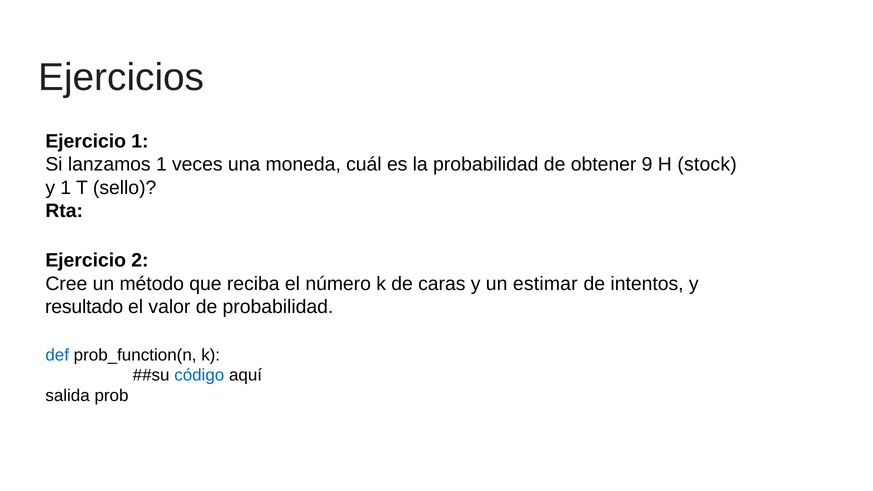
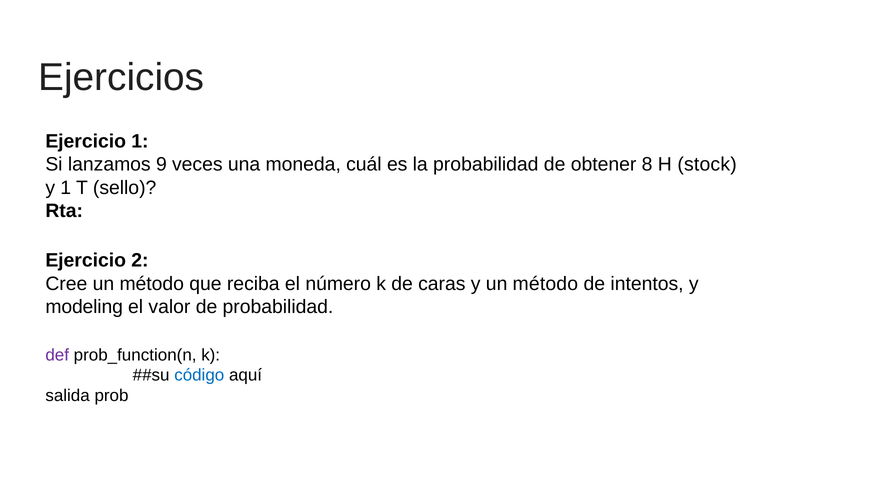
lanzamos 1: 1 -> 9 (161, 165)
9: 9 -> 8 (647, 165)
y un estimar: estimar -> método (545, 284)
resultado: resultado -> modeling (84, 307)
def colour: blue -> purple (57, 355)
